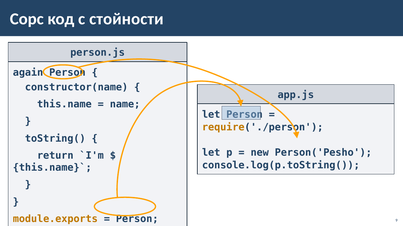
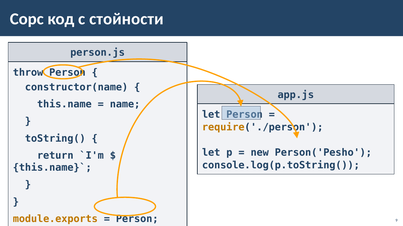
again: again -> throw (28, 73)
